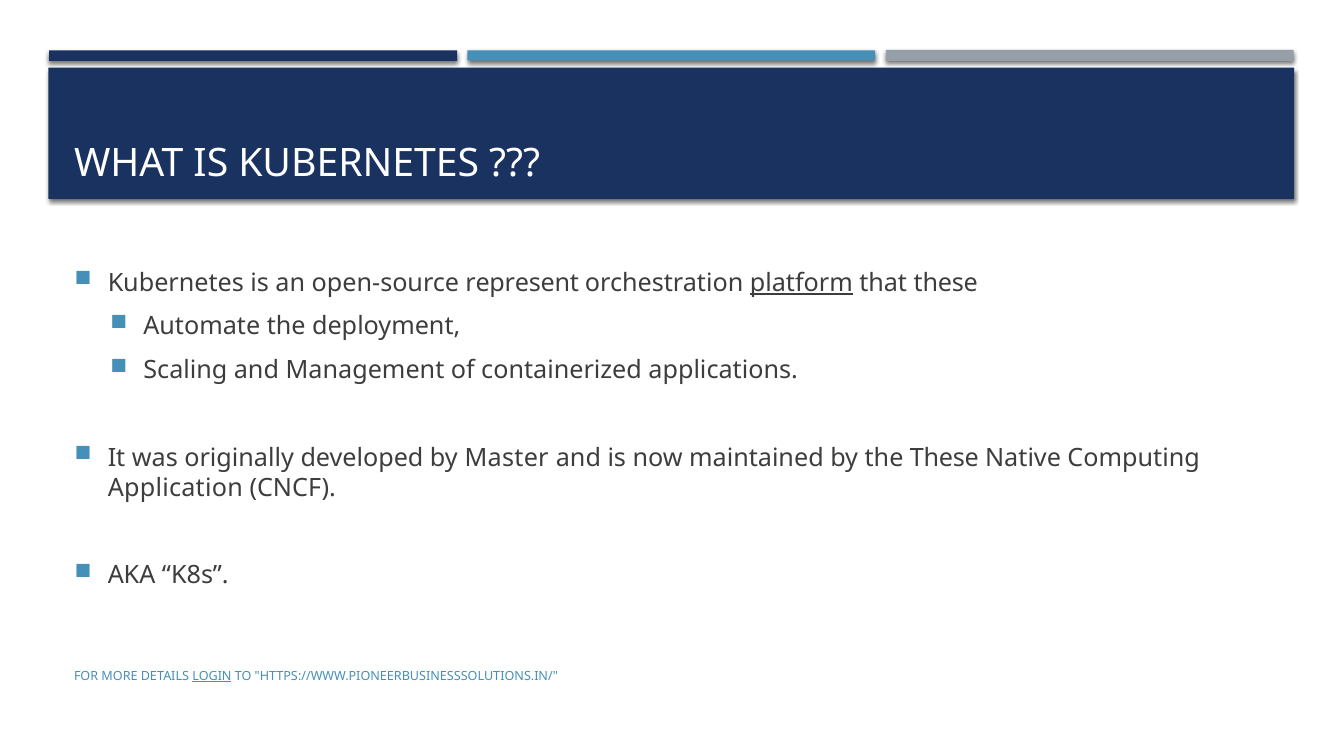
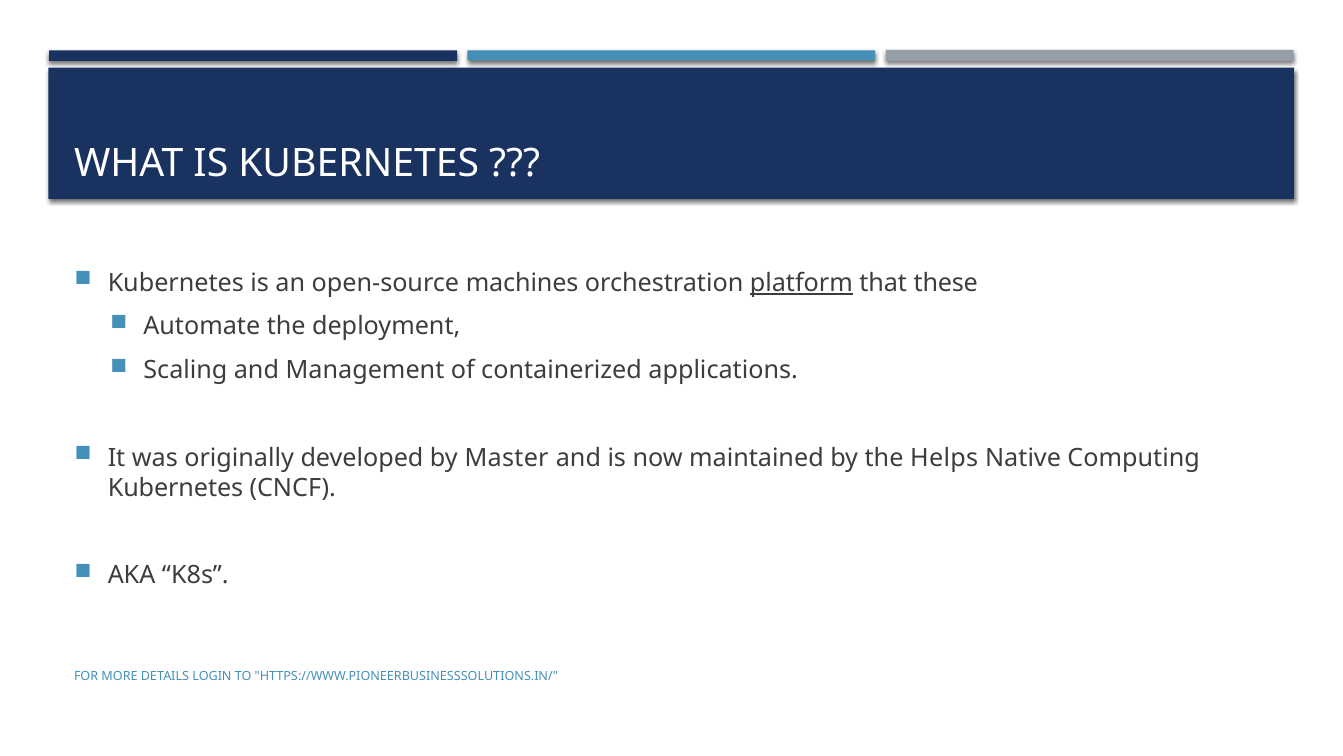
represent: represent -> machines (522, 283)
the These: These -> Helps (944, 457)
Application: Application -> Kubernetes (175, 488)
LOGIN underline: present -> none (212, 676)
